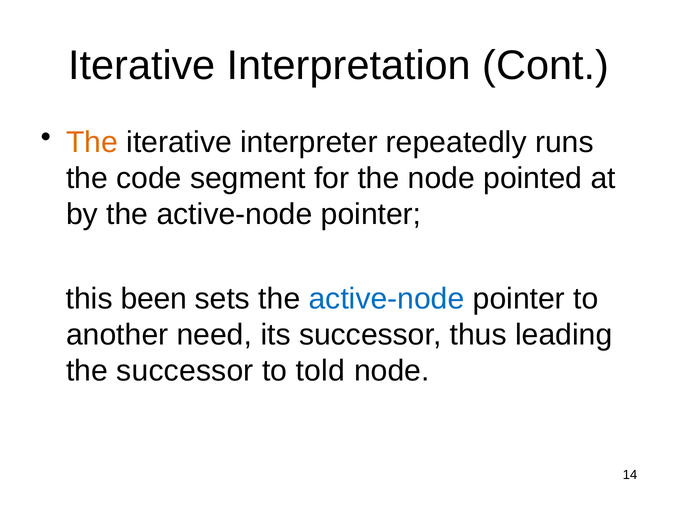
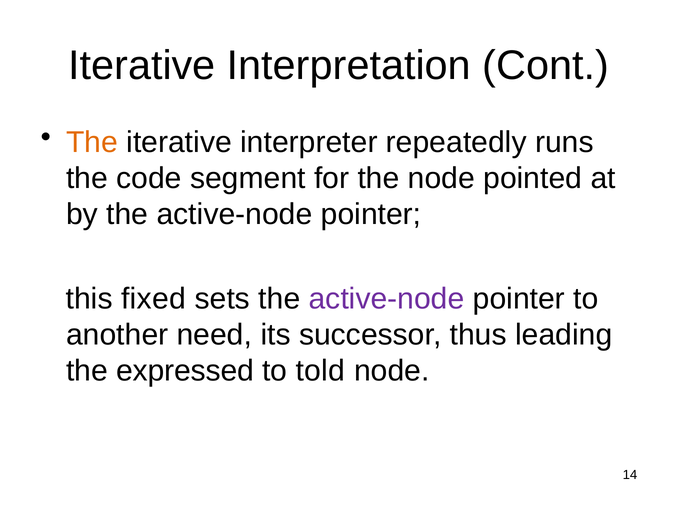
been: been -> fixed (153, 299)
active-node colour: blue -> purple (387, 299)
the successor: successor -> expressed (185, 371)
